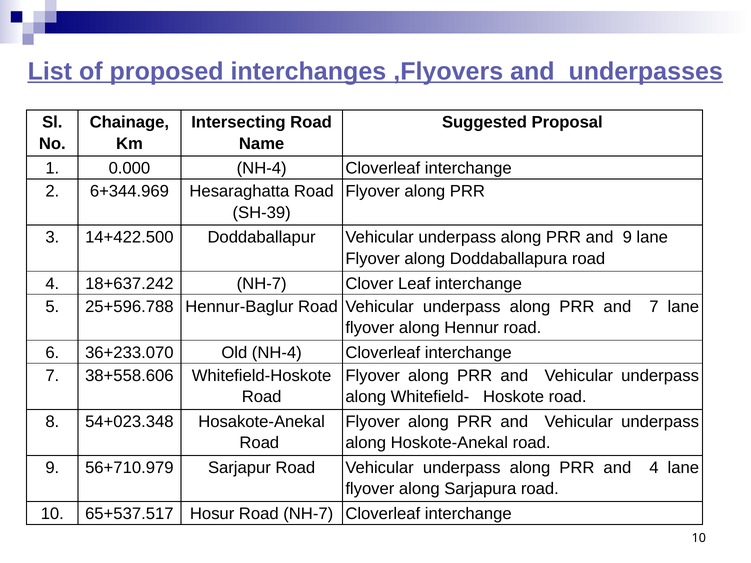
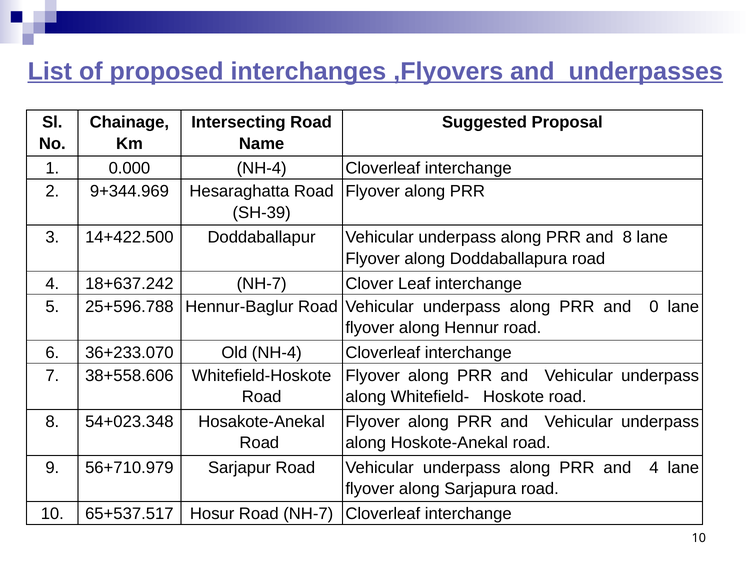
6+344.969: 6+344.969 -> 9+344.969 (129, 192)
and 9: 9 -> 8 (627, 238)
and 7: 7 -> 0 (654, 307)
